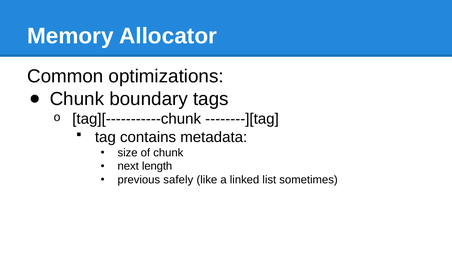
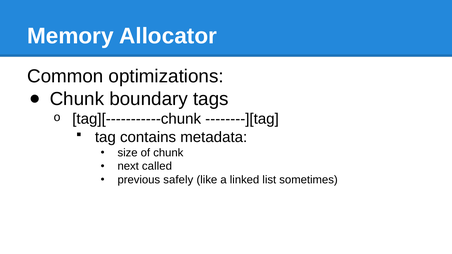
length: length -> called (157, 166)
